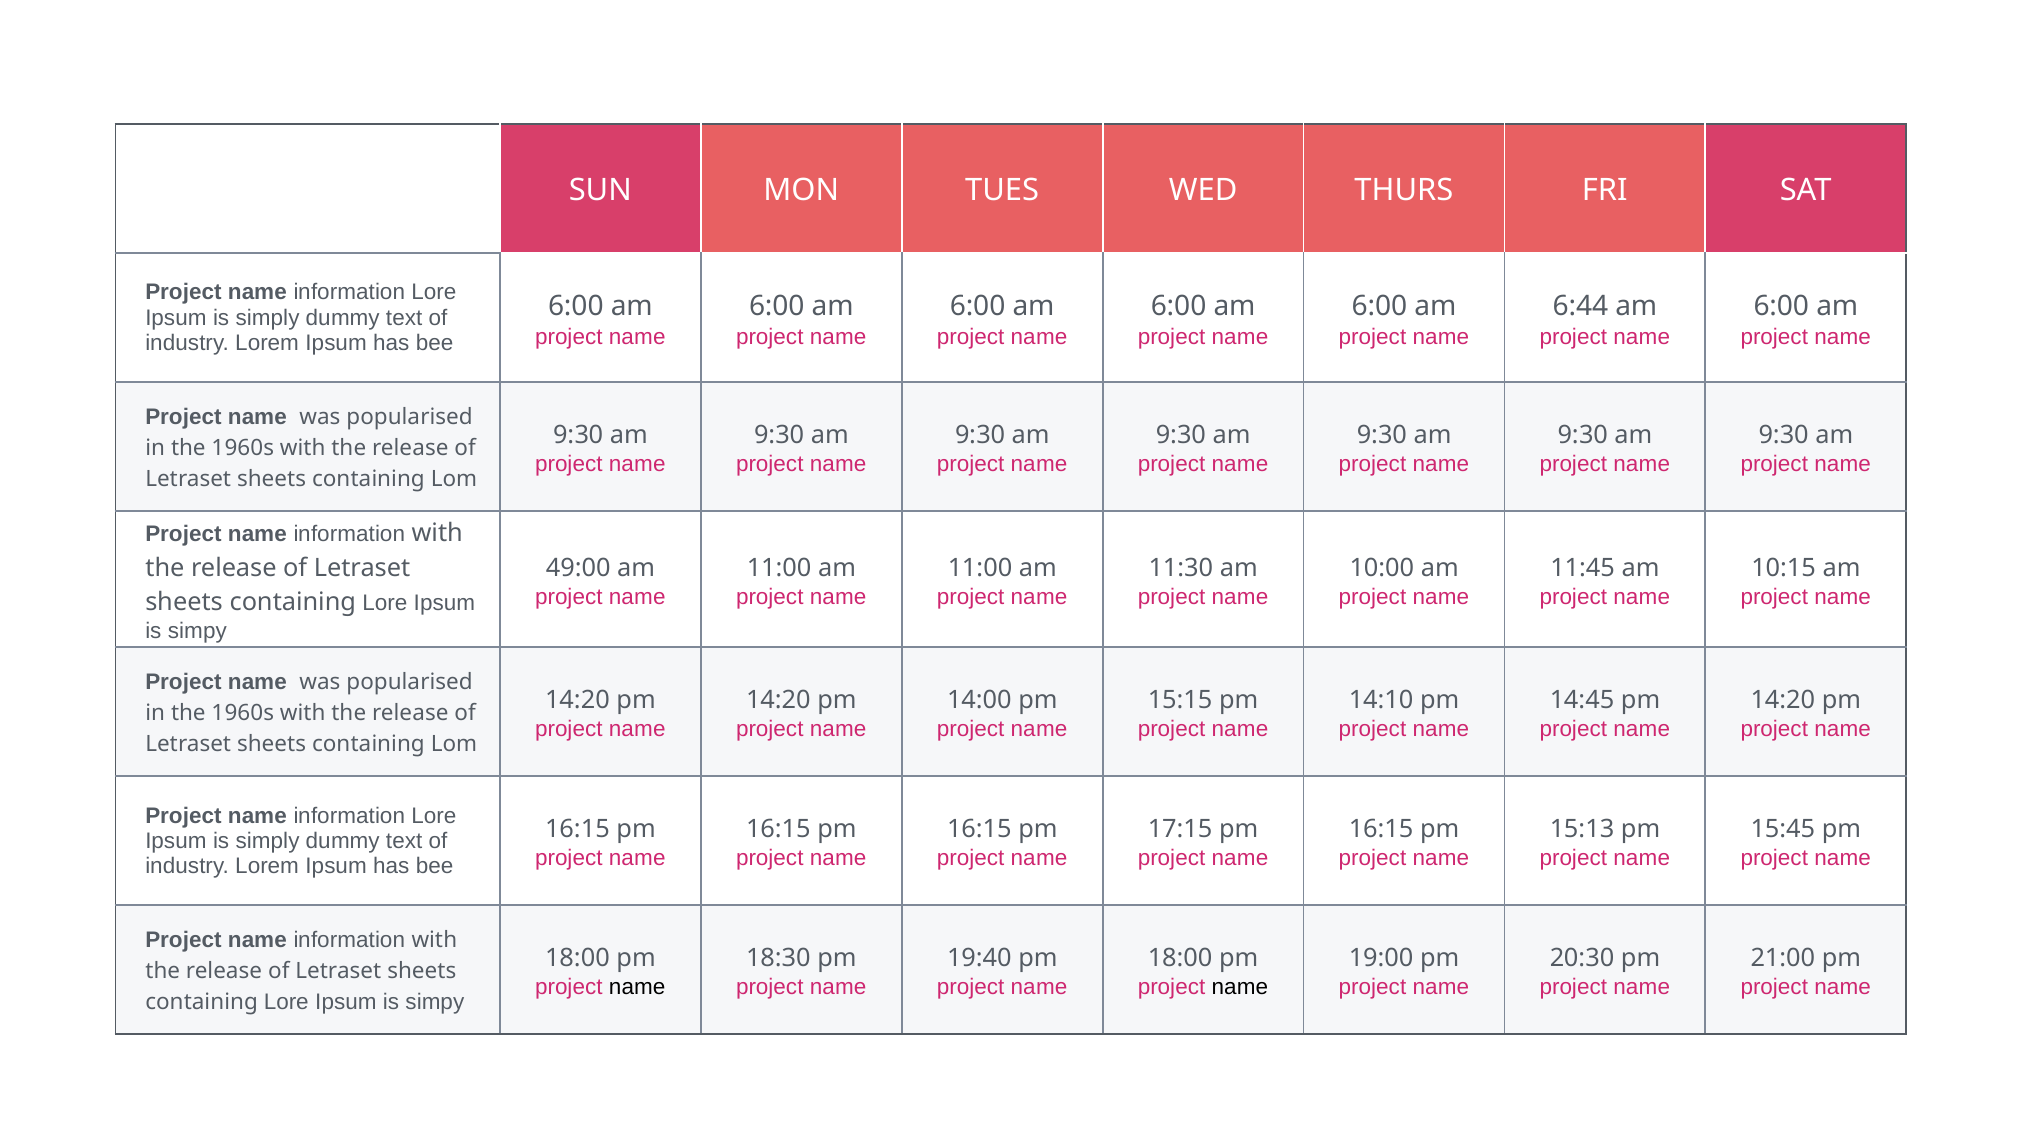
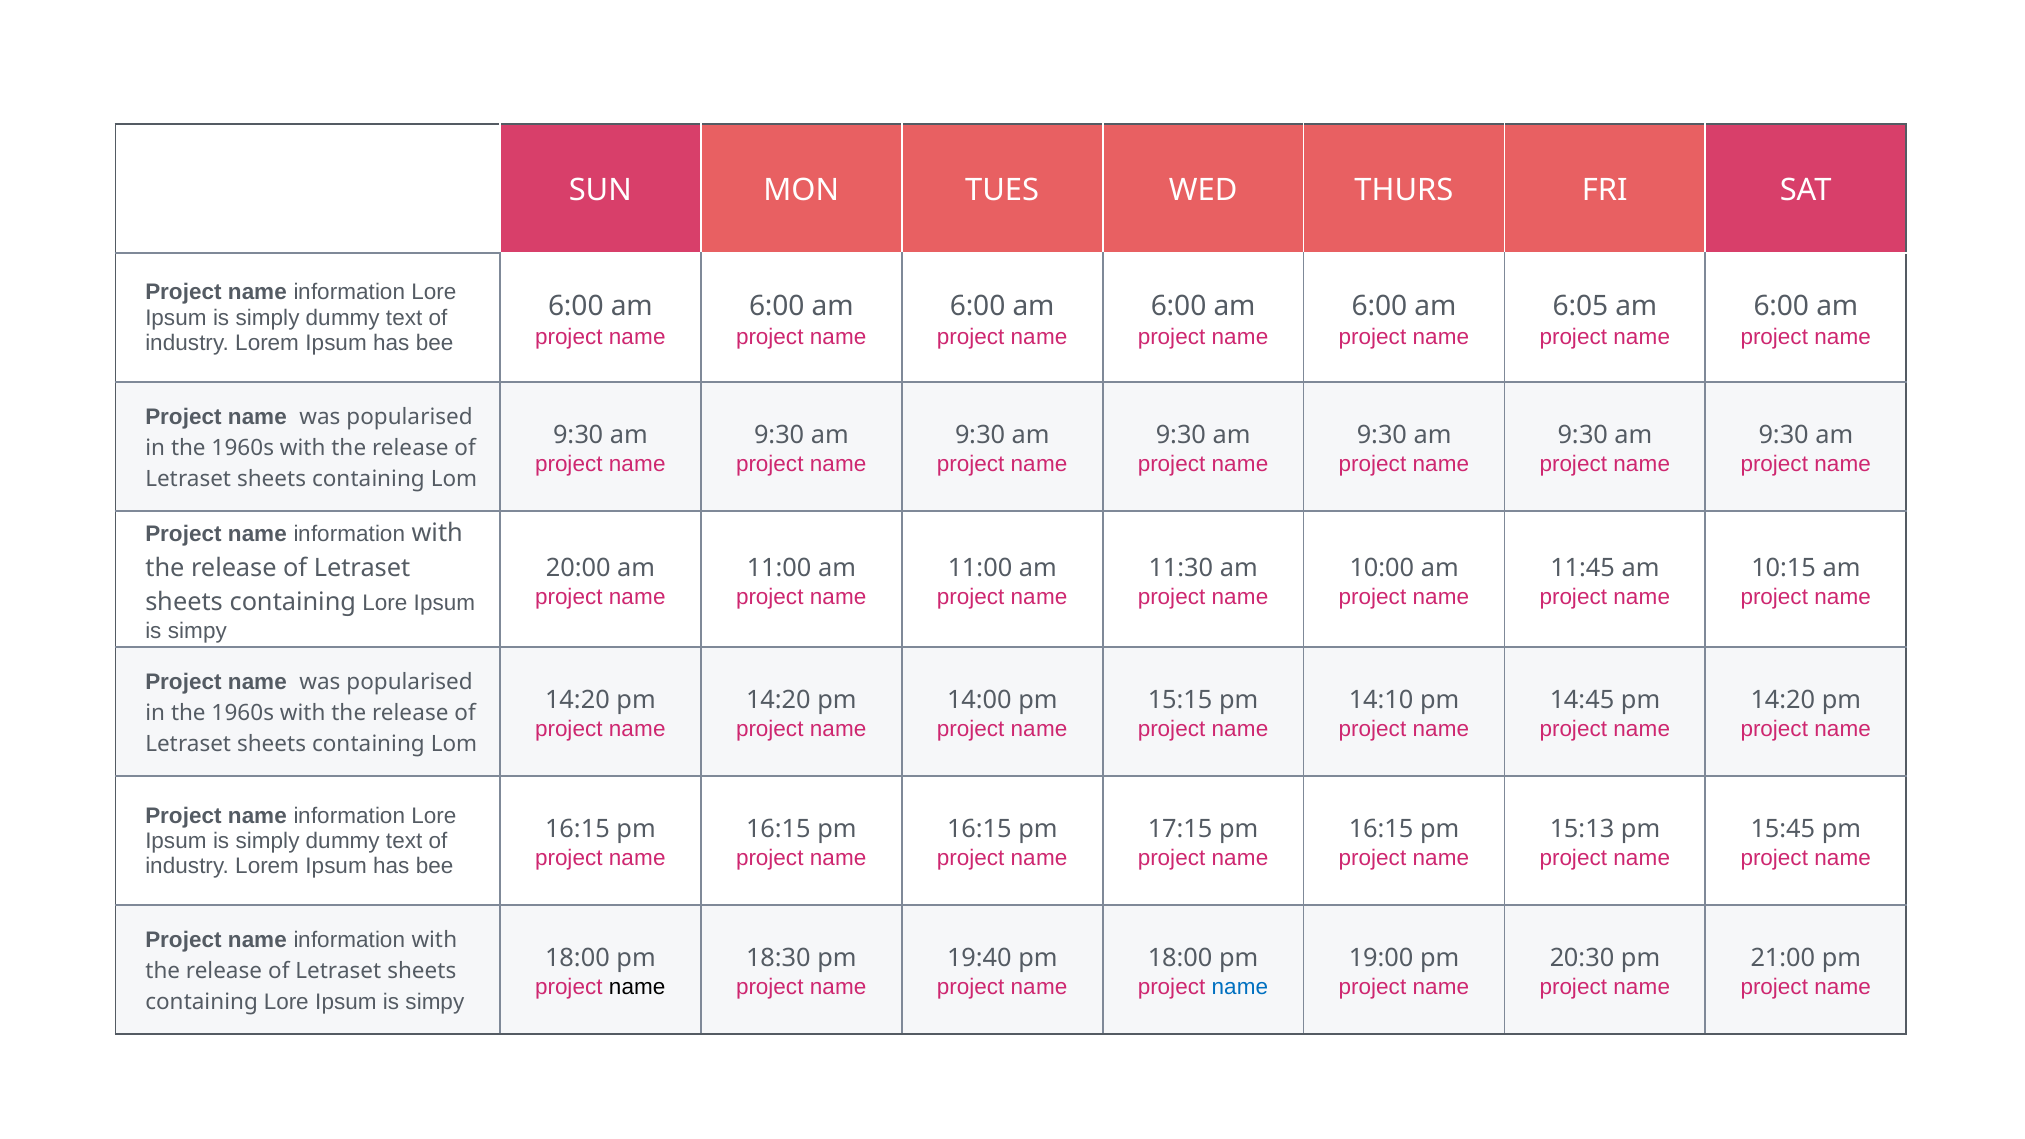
6:44: 6:44 -> 6:05 (1580, 306)
49:00: 49:00 -> 20:00 (578, 568)
name colour: black -> blue (1240, 987)
